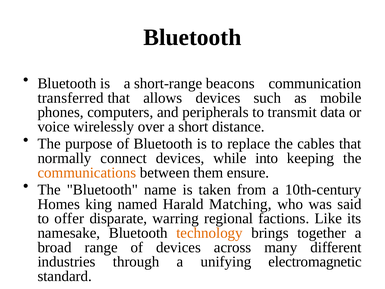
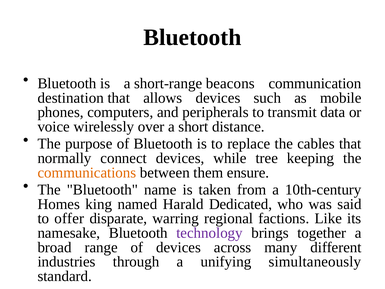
transferred: transferred -> destination (71, 98)
into: into -> tree (267, 158)
Matching: Matching -> Dedicated (241, 204)
technology colour: orange -> purple (210, 233)
electromagnetic: electromagnetic -> simultaneously (315, 261)
